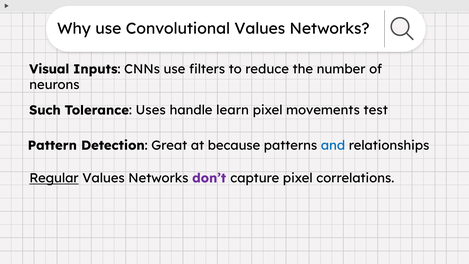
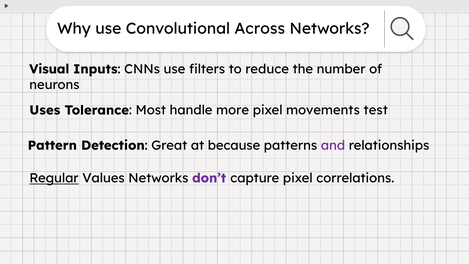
Convolutional Values: Values -> Across (260, 29)
Such: Such -> Uses (45, 110)
Uses: Uses -> Most (151, 110)
learn: learn -> more (233, 110)
and colour: blue -> purple (333, 145)
